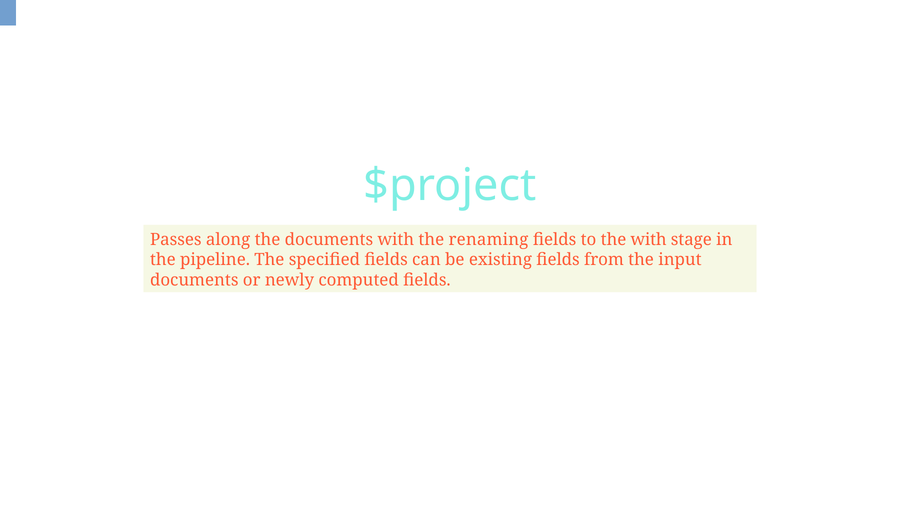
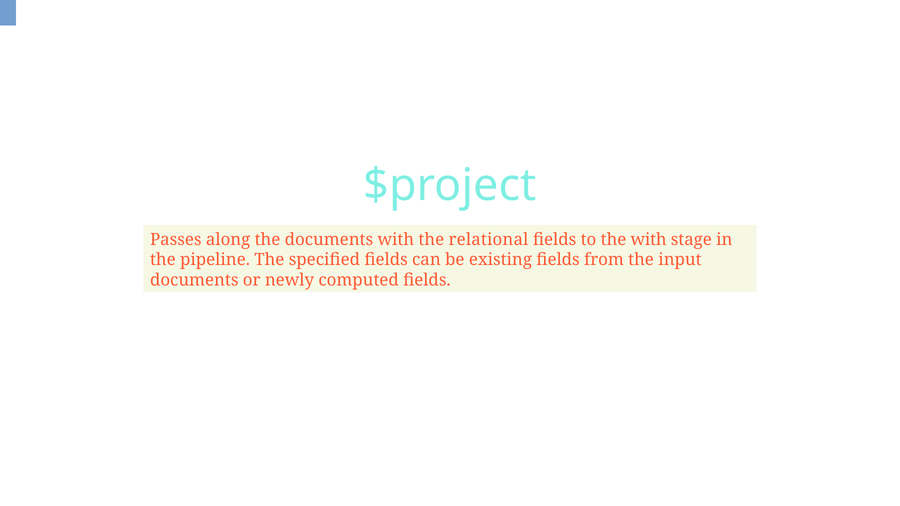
renaming: renaming -> relational (489, 240)
